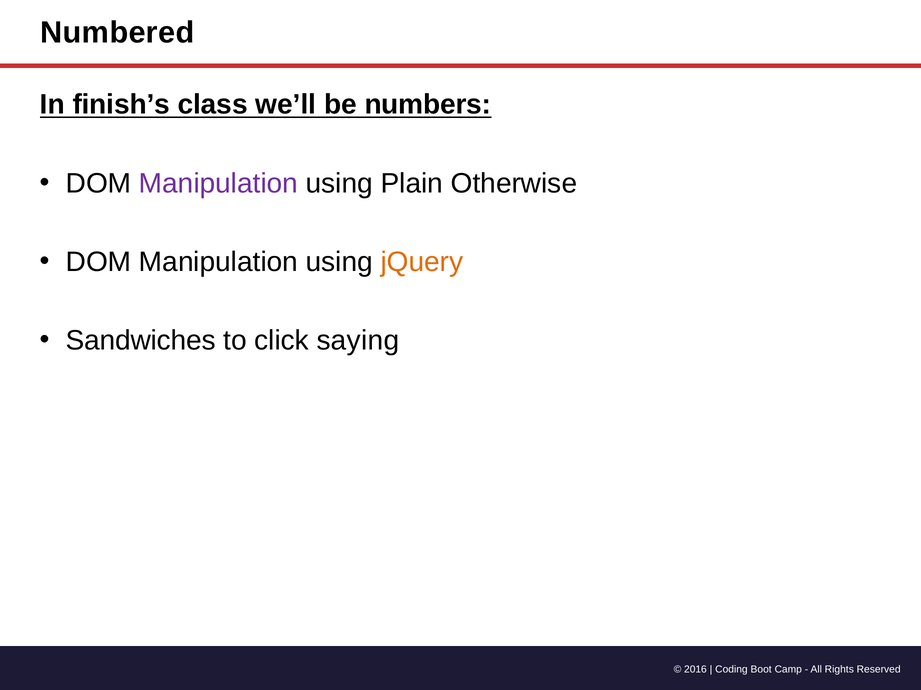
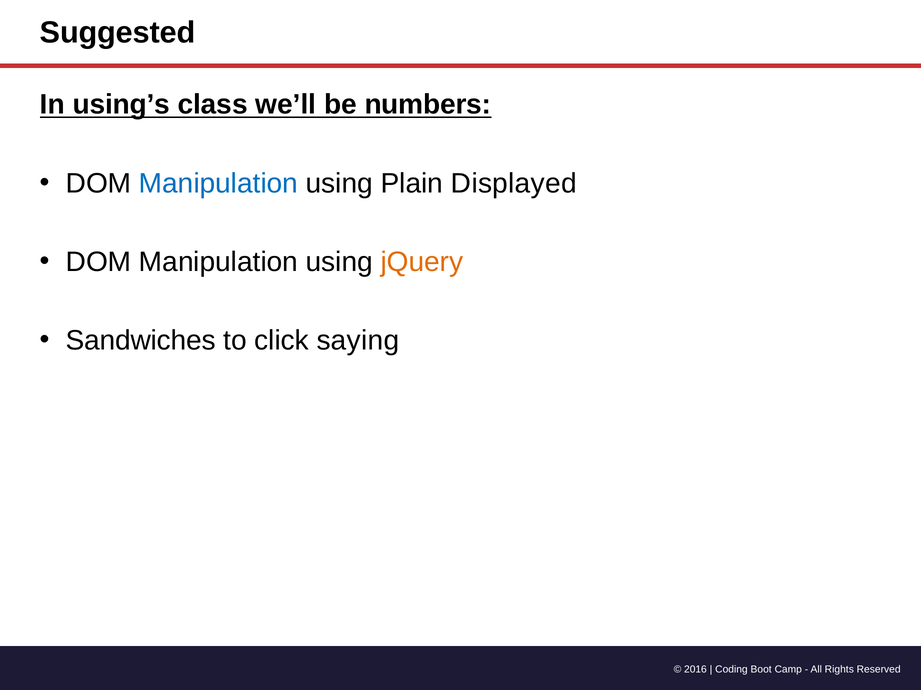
Numbered: Numbered -> Suggested (118, 33)
finish’s: finish’s -> using’s (121, 105)
Manipulation colour: purple -> blue (218, 184)
Otherwise: Otherwise -> Displayed (514, 184)
